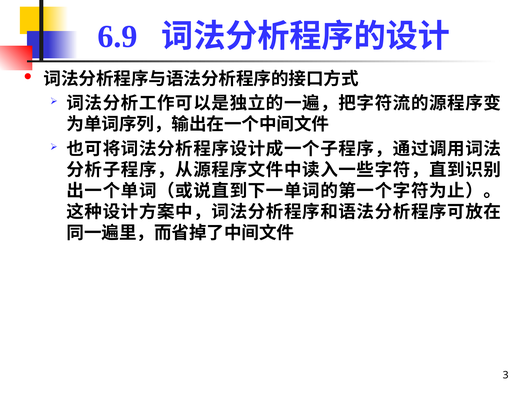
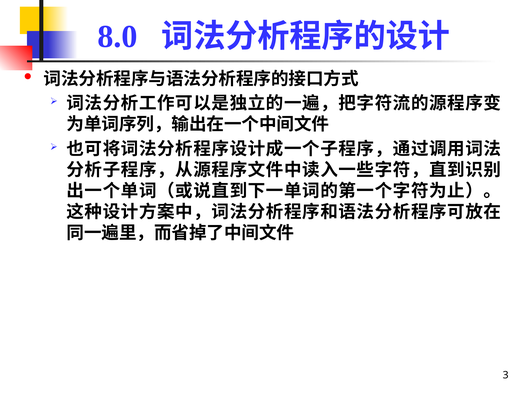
6.9: 6.9 -> 8.0 (117, 37)
